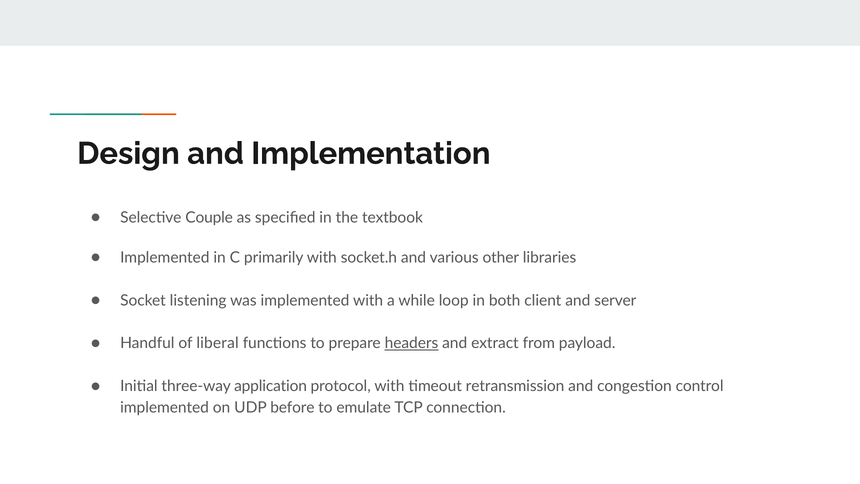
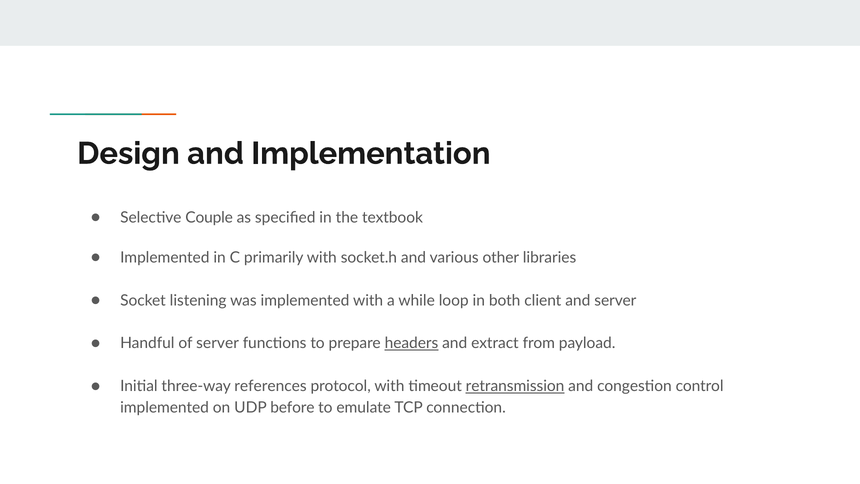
of liberal: liberal -> server (218, 343)
application: application -> references (270, 386)
retransmission underline: none -> present (515, 386)
